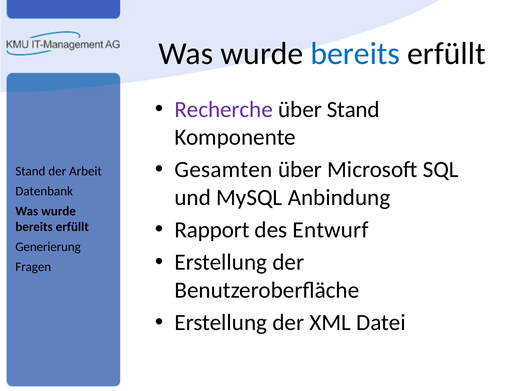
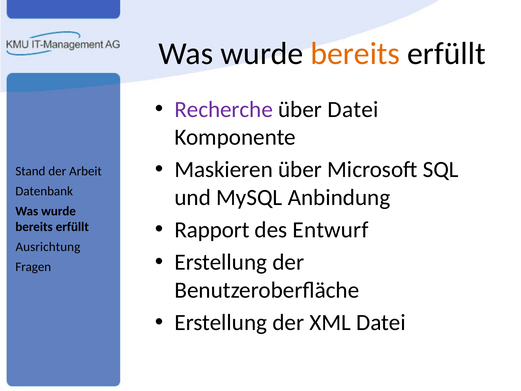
bereits colour: blue -> orange (355, 54)
über Stand: Stand -> Datei (353, 109)
Gesamten: Gesamten -> Maskieren (224, 170)
Generierung: Generierung -> Ausrichtung (48, 247)
